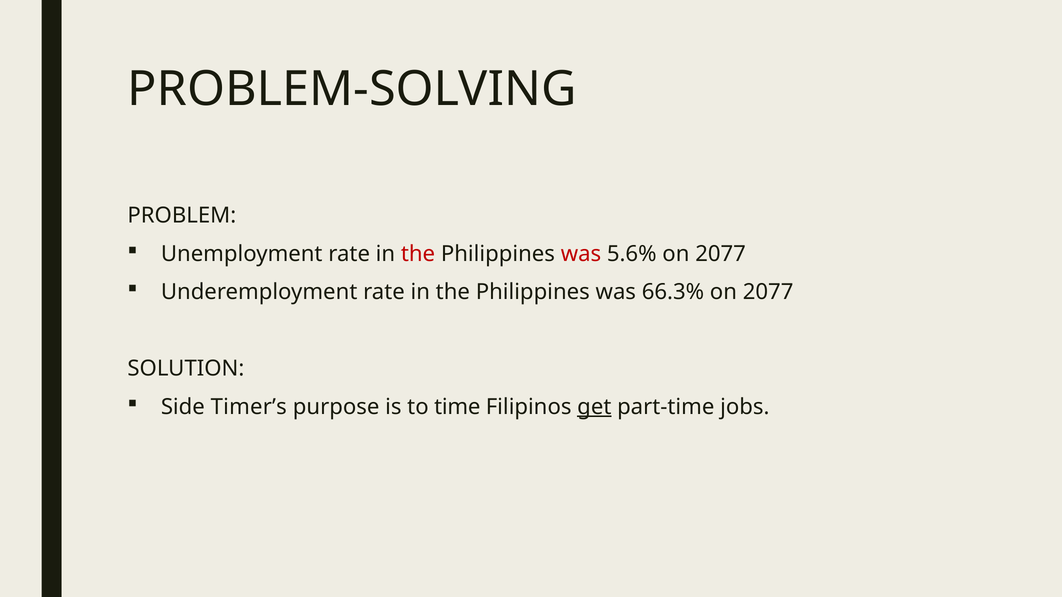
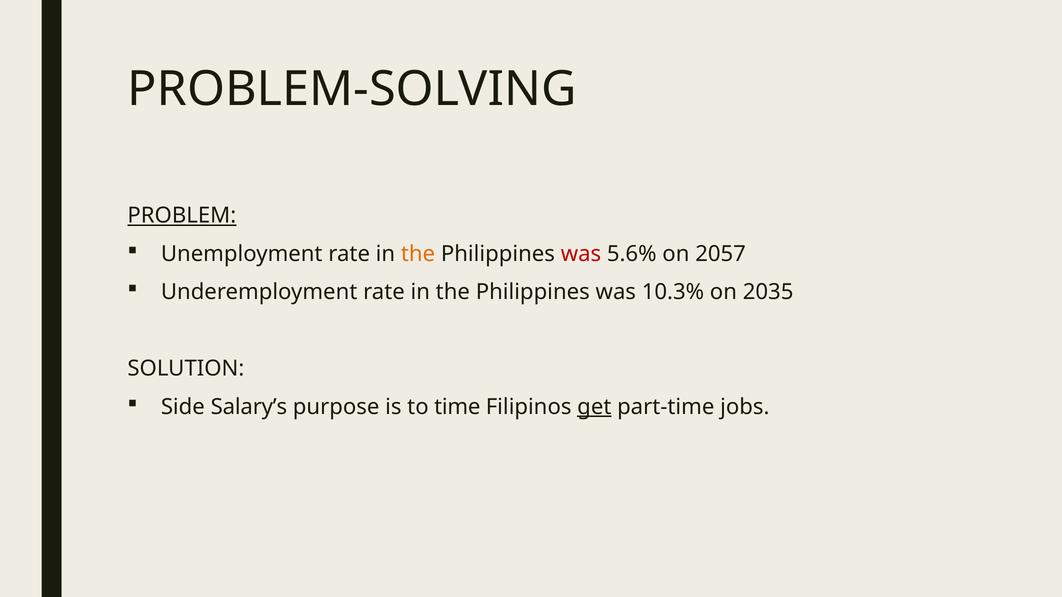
PROBLEM underline: none -> present (182, 216)
the colour: red -> orange (418, 254)
5.6% on 2077: 2077 -> 2057 (721, 254)
66.3%: 66.3% -> 10.3% (673, 292)
2077: 2077 -> 2035 (768, 292)
Timer’s: Timer’s -> Salary’s (249, 407)
